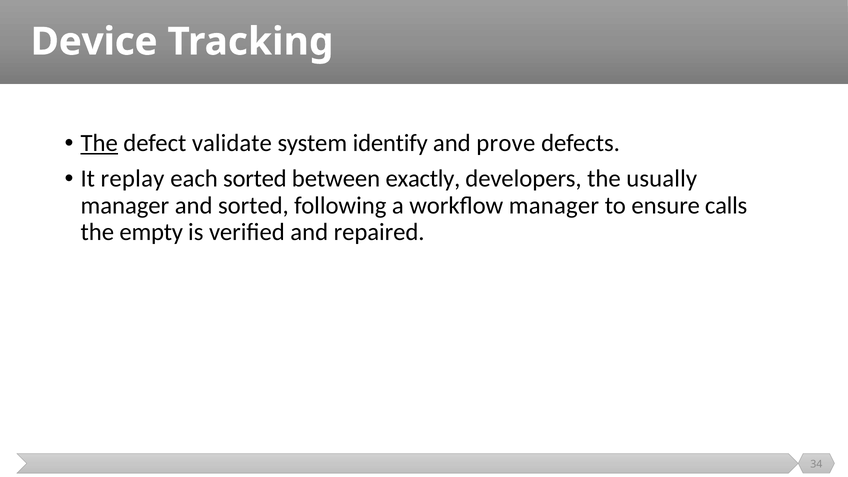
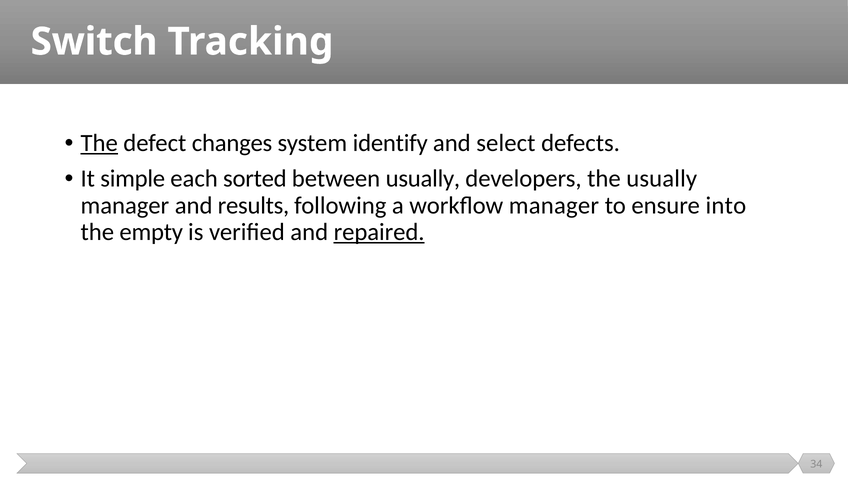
Device: Device -> Switch (94, 42)
validate: validate -> changes (232, 143)
prove: prove -> select (506, 143)
replay: replay -> simple (133, 179)
between exactly: exactly -> usually (423, 179)
and sorted: sorted -> results (253, 205)
calls: calls -> into (726, 205)
repaired underline: none -> present (379, 232)
